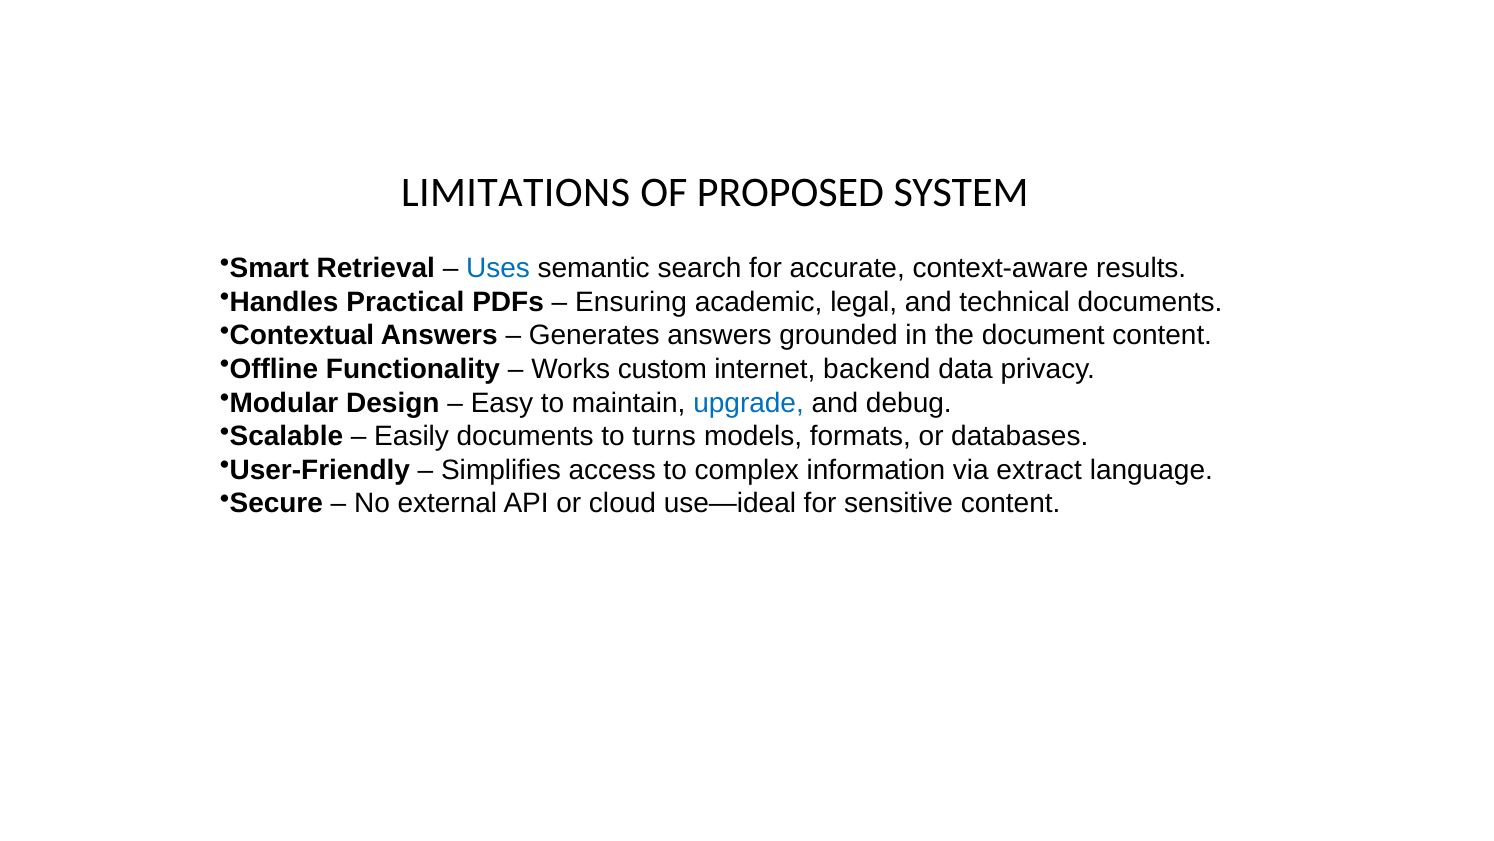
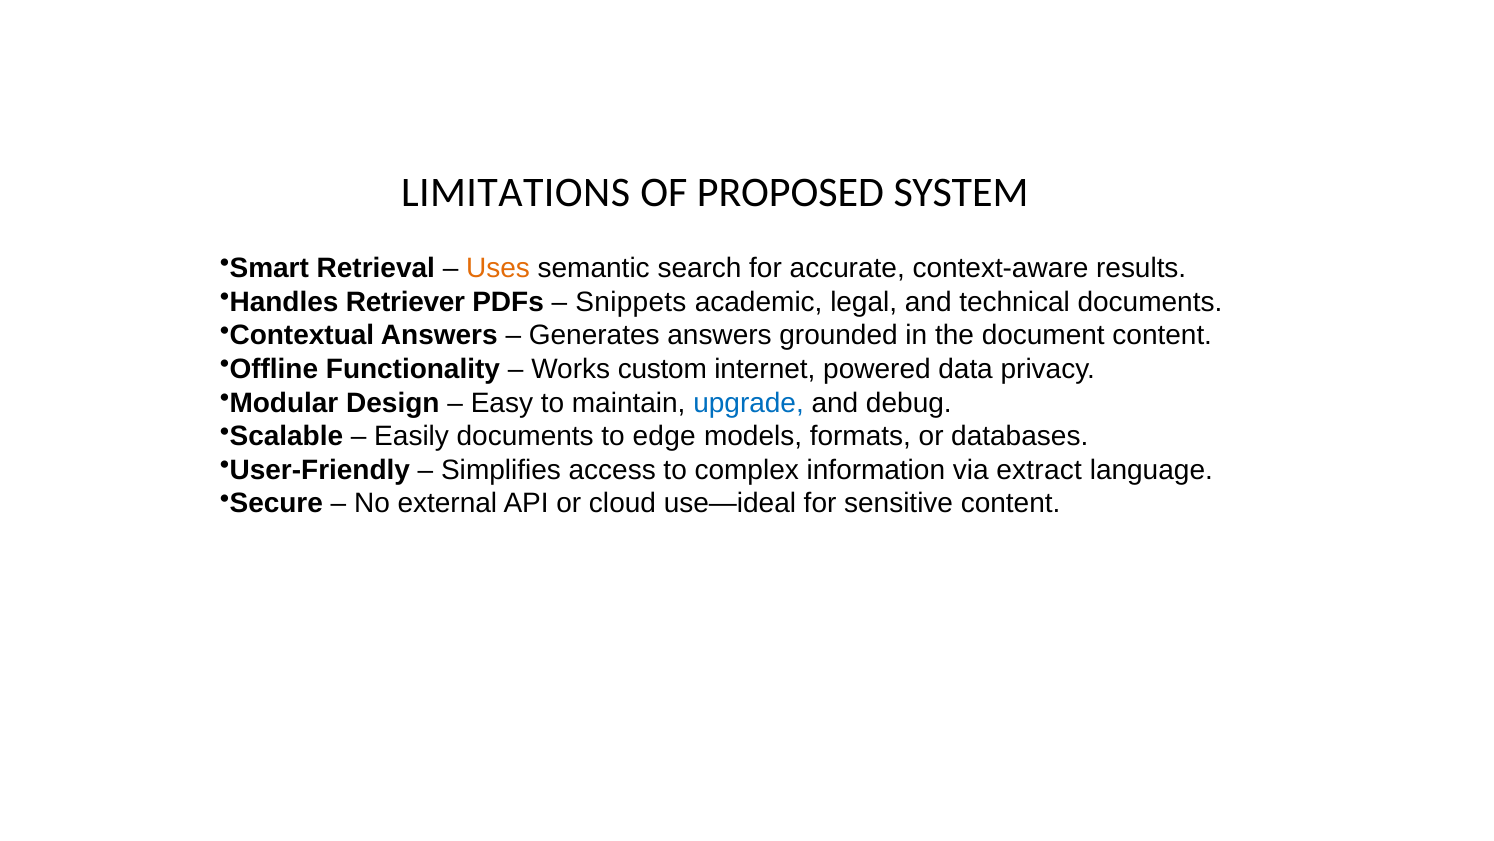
Uses colour: blue -> orange (498, 268)
Practical: Practical -> Retriever (406, 302)
Ensuring: Ensuring -> Snippets (631, 302)
backend: backend -> powered (877, 369)
turns: turns -> edge (664, 436)
